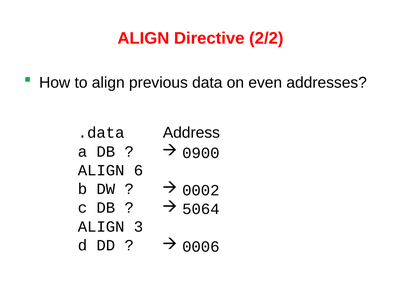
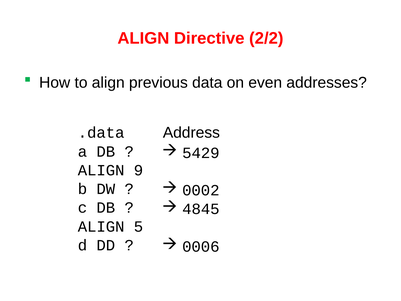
0900: 0900 -> 5429 (201, 153)
6: 6 -> 9 (138, 170)
5064: 5064 -> 4845 (201, 209)
3: 3 -> 5 (138, 226)
